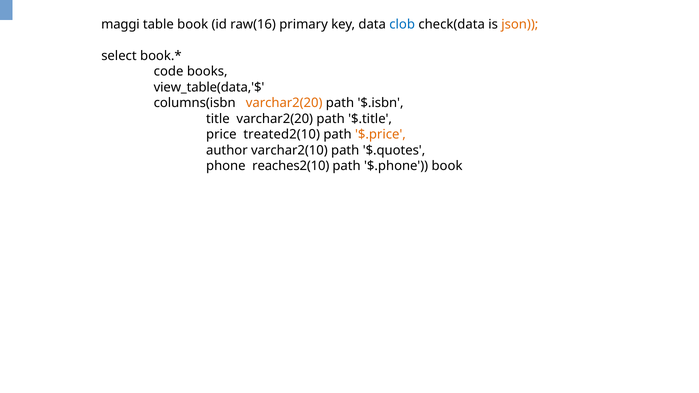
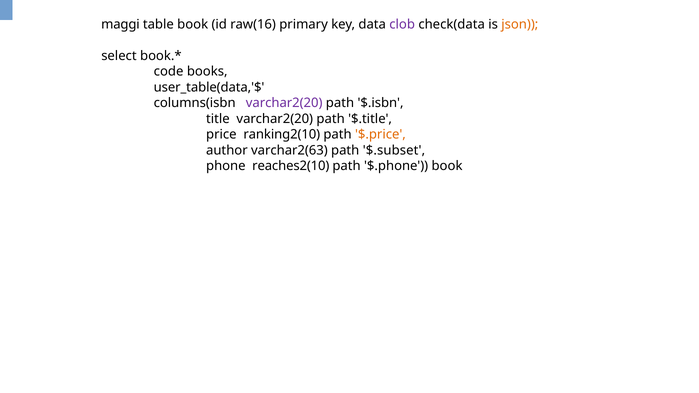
clob colour: blue -> purple (402, 24)
view_table(data,'$: view_table(data,'$ -> user_table(data,'$ (209, 87)
varchar2(20 colour: orange -> purple (284, 103)
treated2(10: treated2(10 -> ranking2(10 (282, 135)
varchar2(10: varchar2(10 -> varchar2(63 (289, 150)
$.quotes: $.quotes -> $.subset (394, 150)
